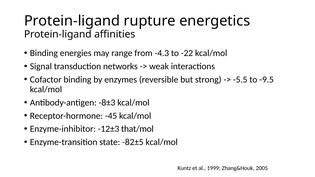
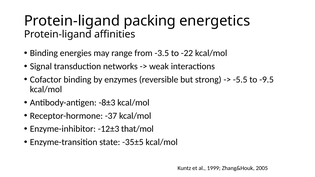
rupture: rupture -> packing (150, 21)
-4.3: -4.3 -> -3.5 (162, 53)
-45: -45 -> -37 (111, 116)
-82±5: -82±5 -> -35±5 (133, 142)
